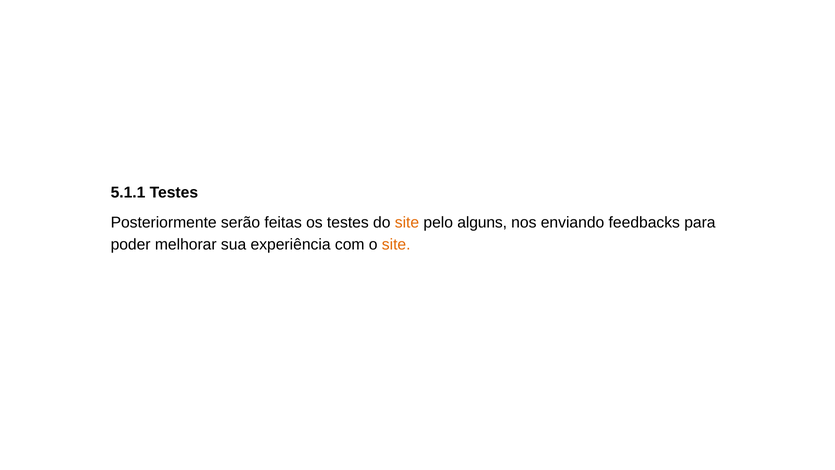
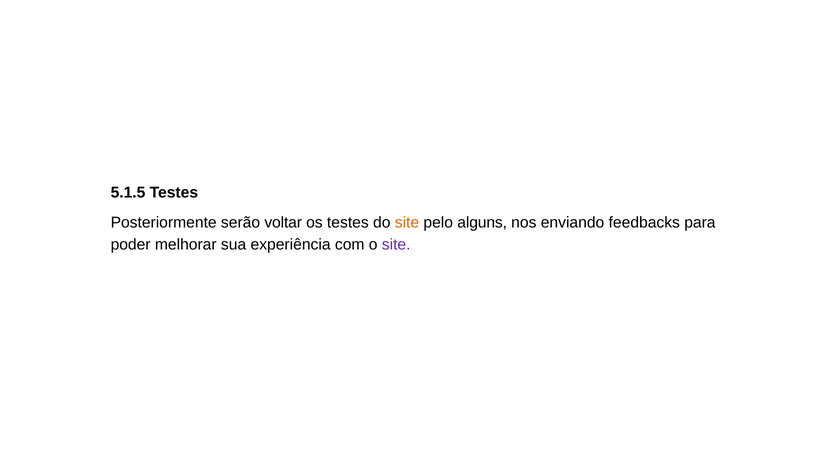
5.1.1: 5.1.1 -> 5.1.5 (128, 192)
feitas: feitas -> voltar (283, 223)
site colour: orange -> purple (396, 244)
